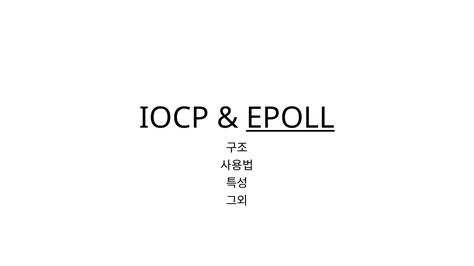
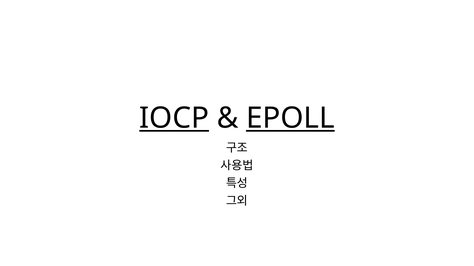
IOCP underline: none -> present (174, 118)
